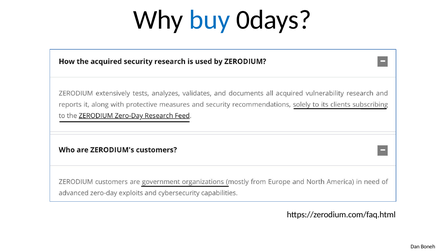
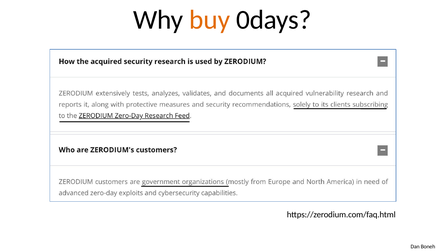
buy colour: blue -> orange (210, 20)
